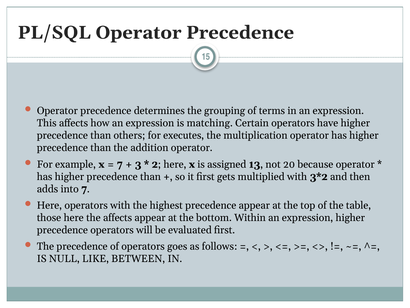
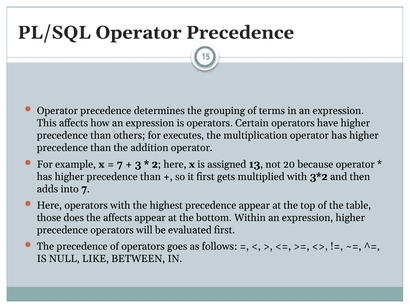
is matching: matching -> operators (210, 123)
those here: here -> does (74, 217)
